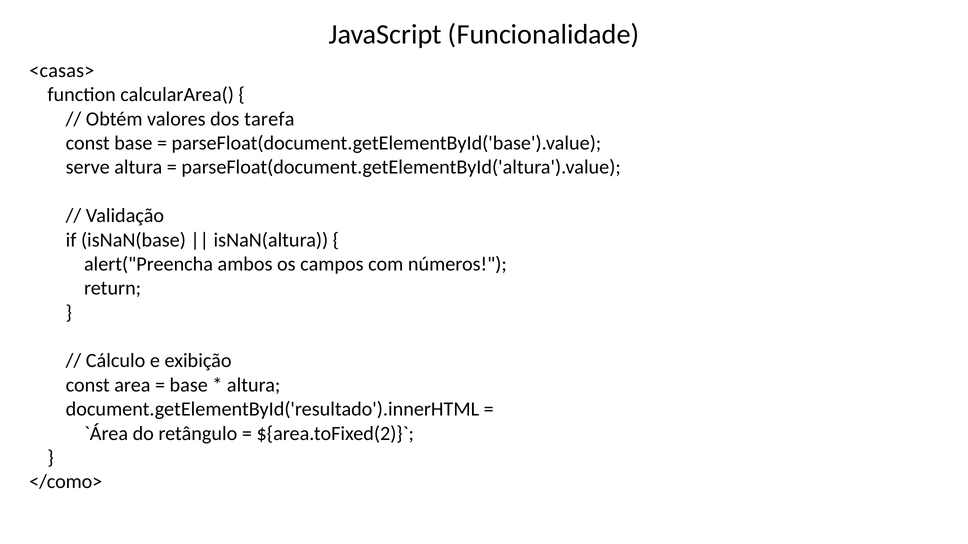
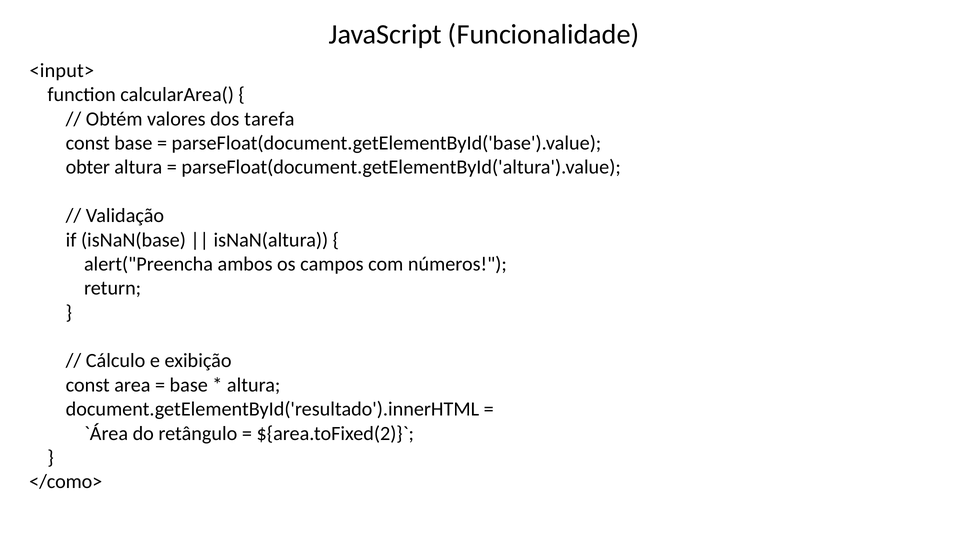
<casas>: <casas> -> <input> (62, 71)
serve: serve -> obter (88, 167)
